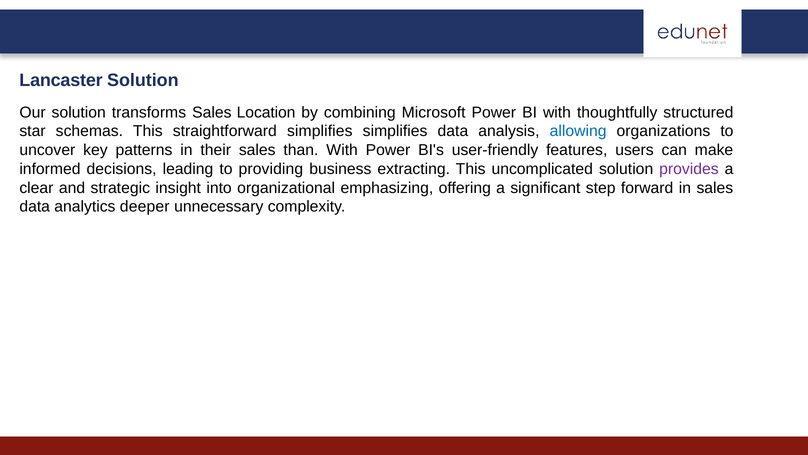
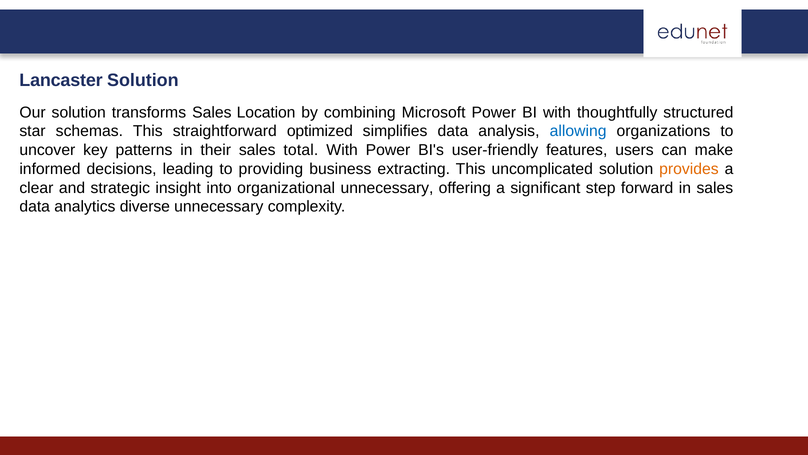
straightforward simplifies: simplifies -> optimized (320, 131)
than: than -> total (301, 150)
provides colour: purple -> orange (689, 169)
organizational emphasizing: emphasizing -> unnecessary (387, 188)
deeper: deeper -> diverse (145, 207)
